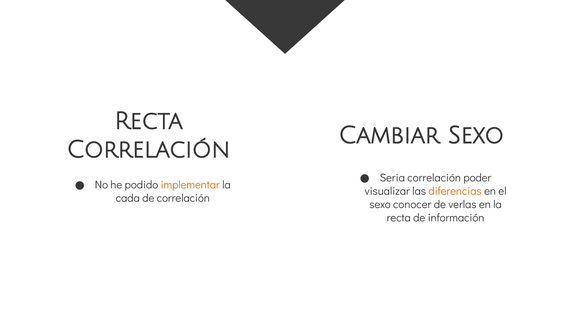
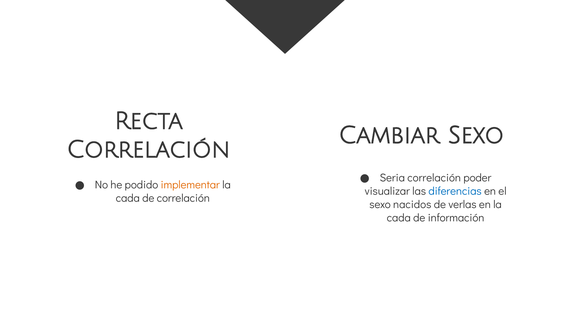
diferencias colour: orange -> blue (455, 191)
conocer: conocer -> nacidos (412, 204)
recta: recta -> cada (399, 218)
